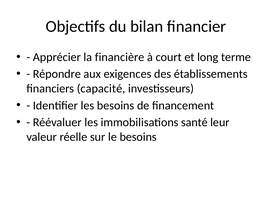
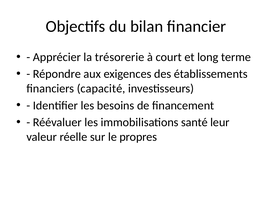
financière: financière -> trésorerie (120, 57)
le besoins: besoins -> propres (138, 137)
